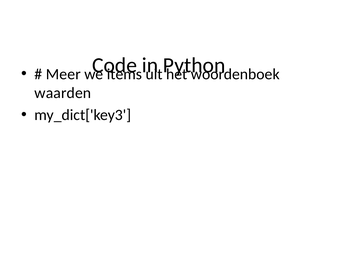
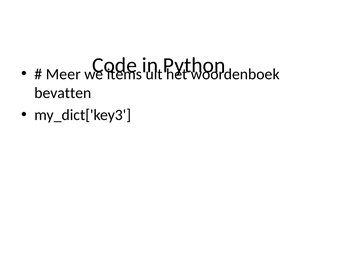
waarden: waarden -> bevatten (63, 93)
